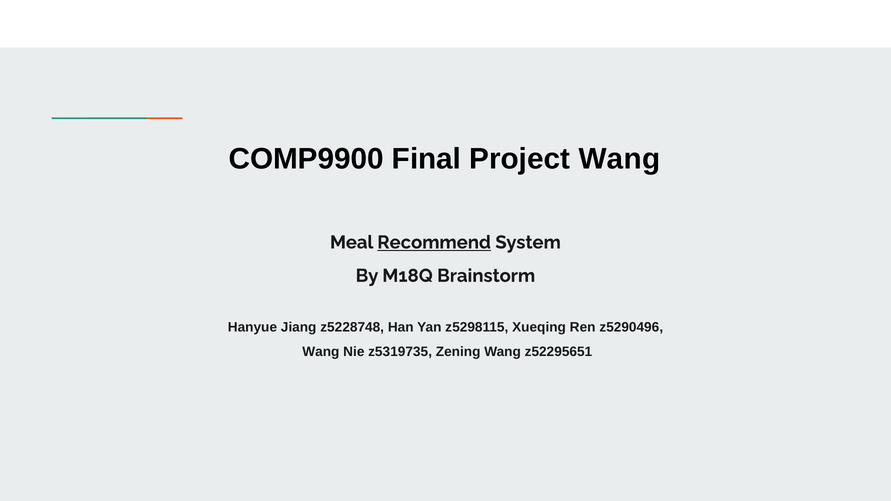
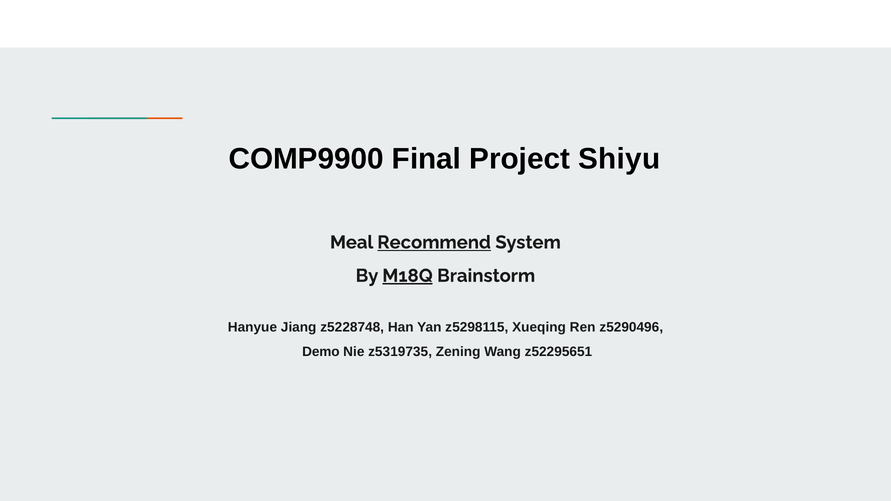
Project Wang: Wang -> Shiyu (619, 159)
M18Q underline: none -> present (407, 276)
Wang: Wang -> Demo (321, 352)
